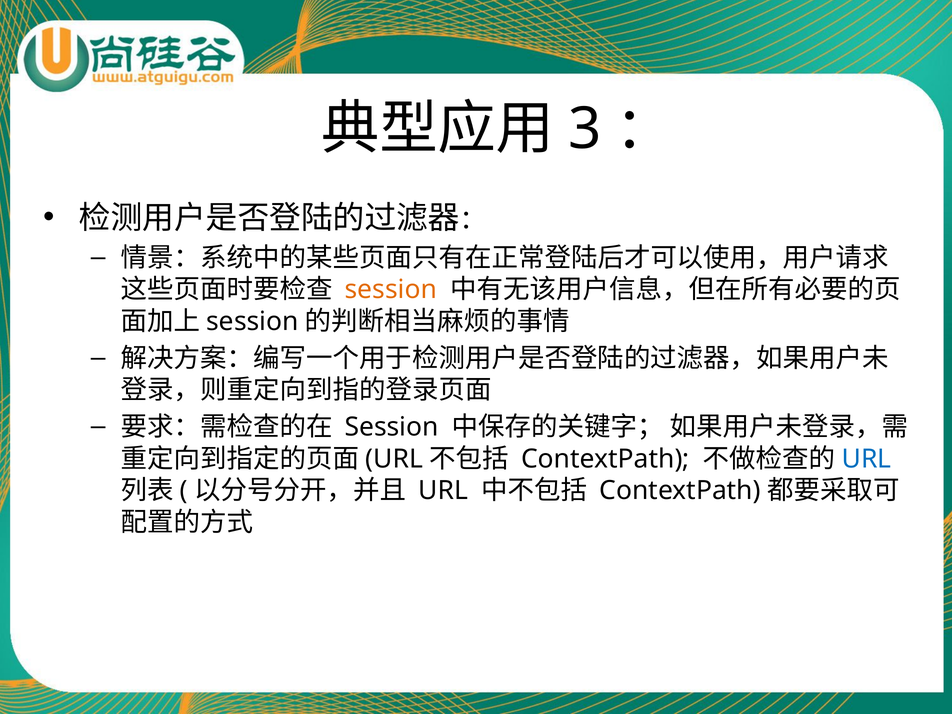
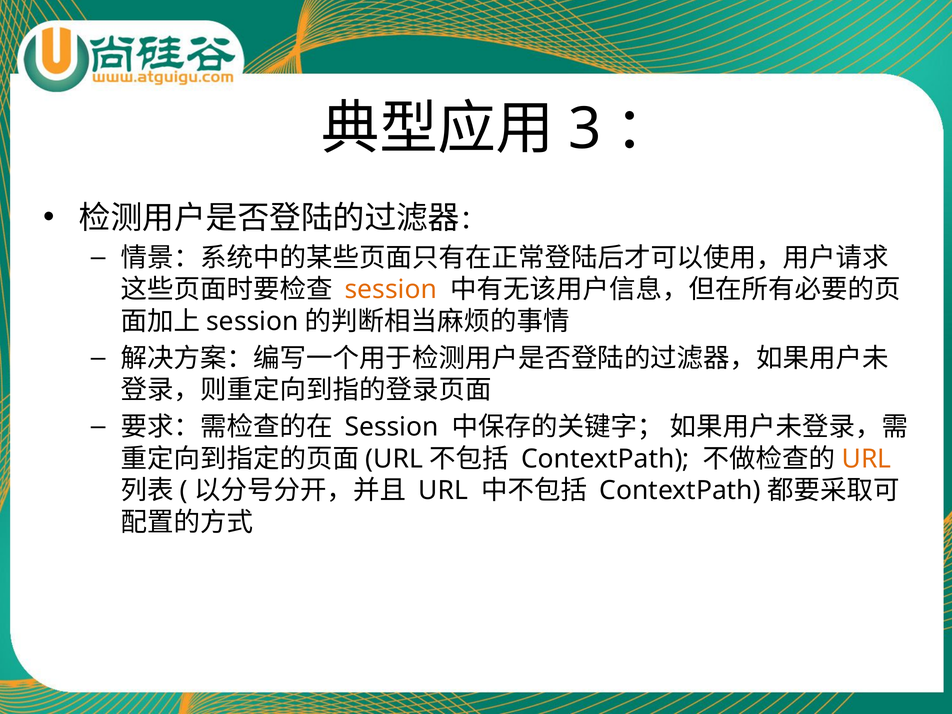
URL colour: blue -> orange (867, 459)
